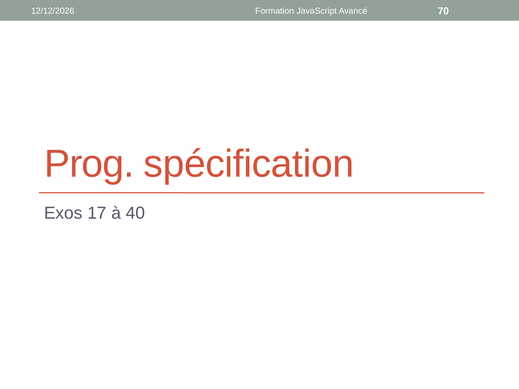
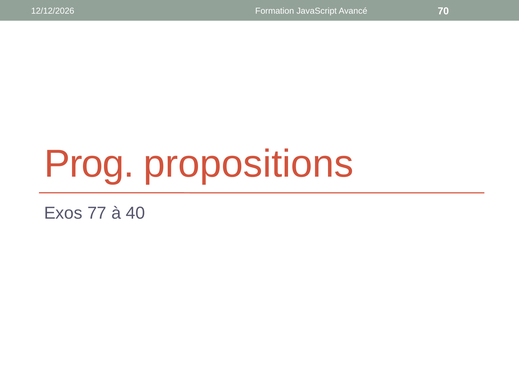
spécification: spécification -> propositions (249, 164)
17: 17 -> 77 (97, 213)
